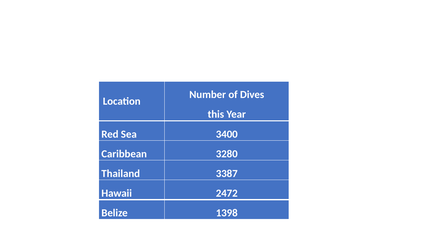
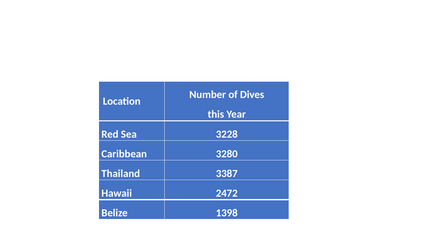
3400: 3400 -> 3228 (227, 134)
